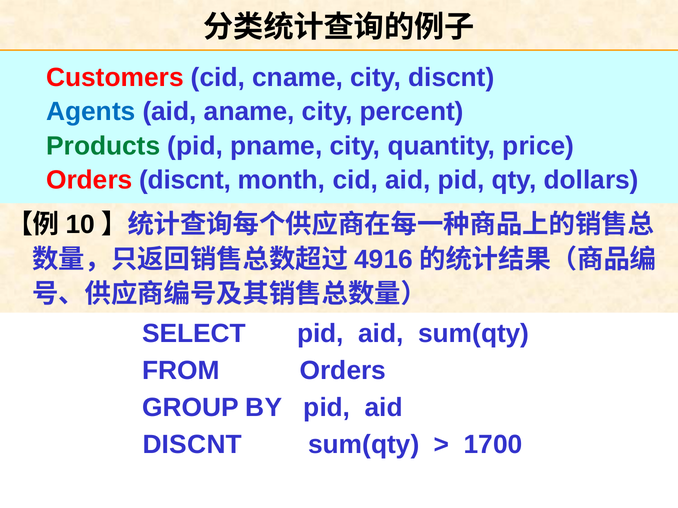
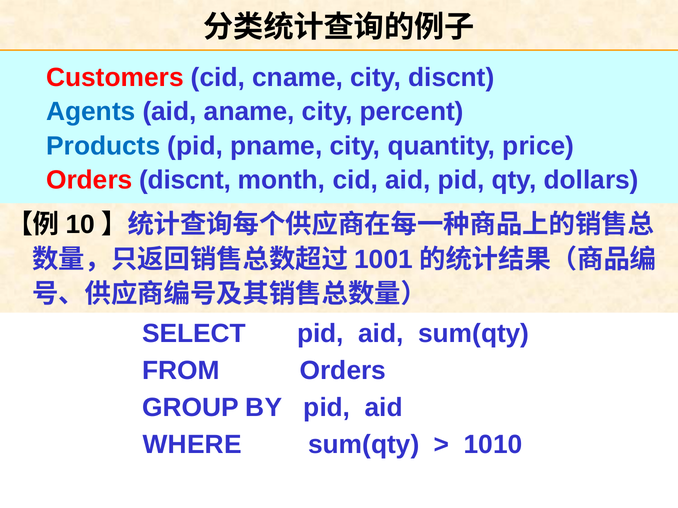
Products colour: green -> blue (103, 146)
4916: 4916 -> 1001 (384, 260)
DISCNT: DISCNT -> WHERE (192, 445)
1700: 1700 -> 1010 (493, 445)
